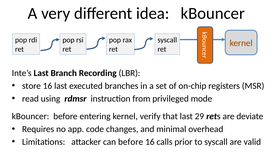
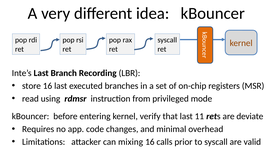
29: 29 -> 11 (199, 116)
can before: before -> mixing (131, 141)
